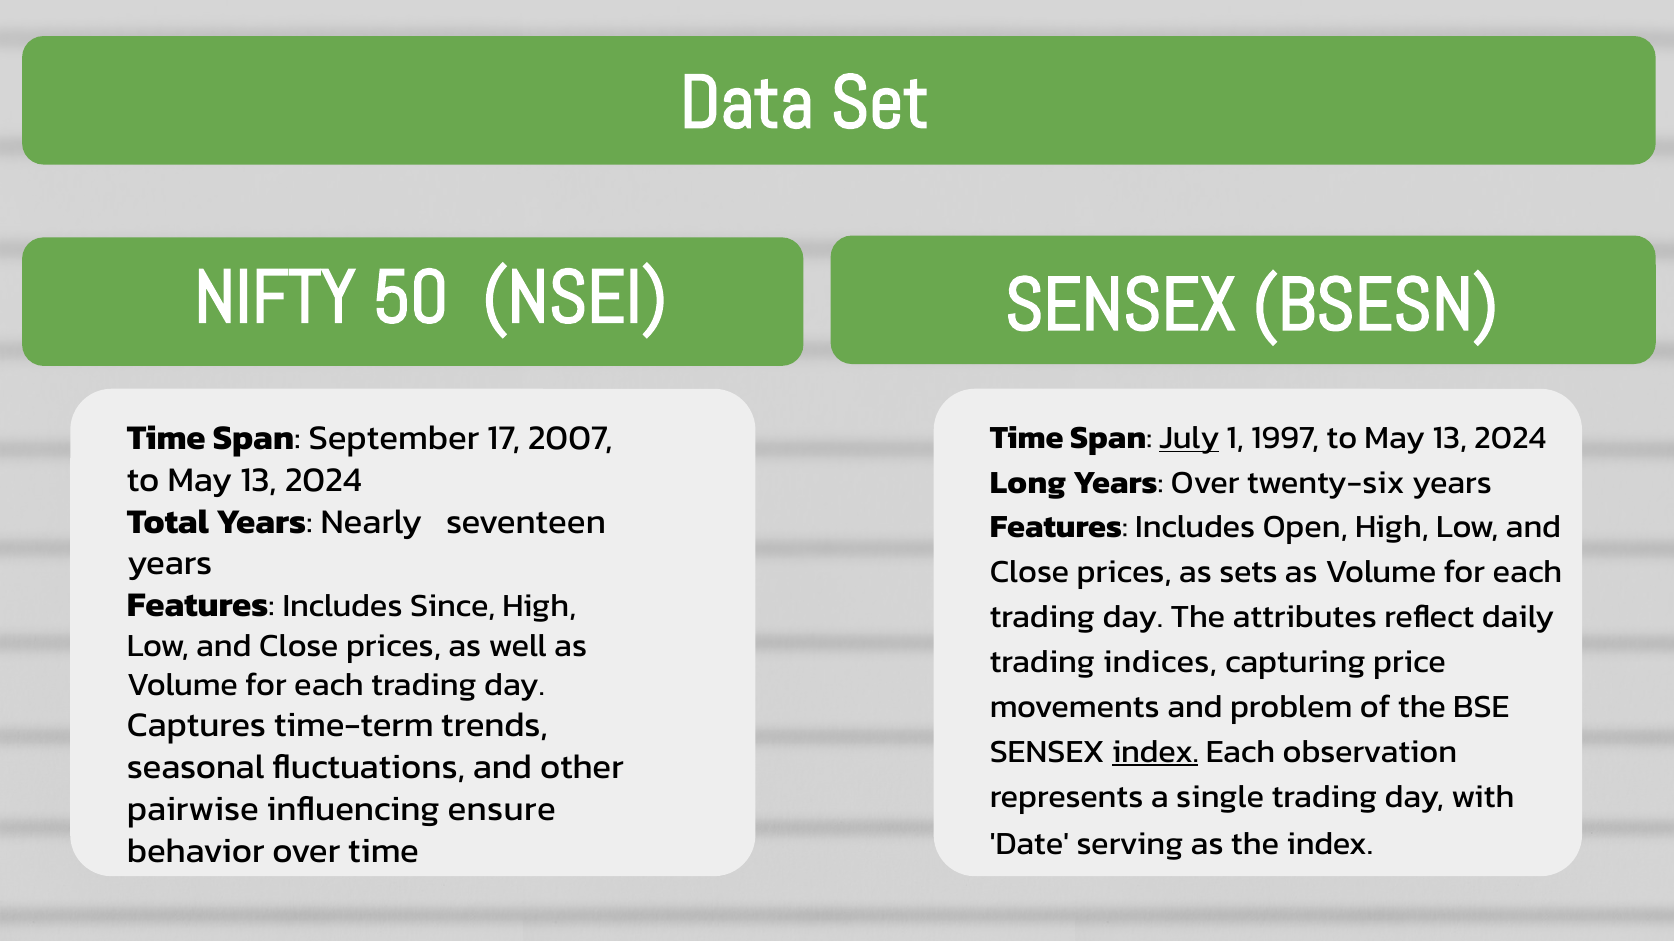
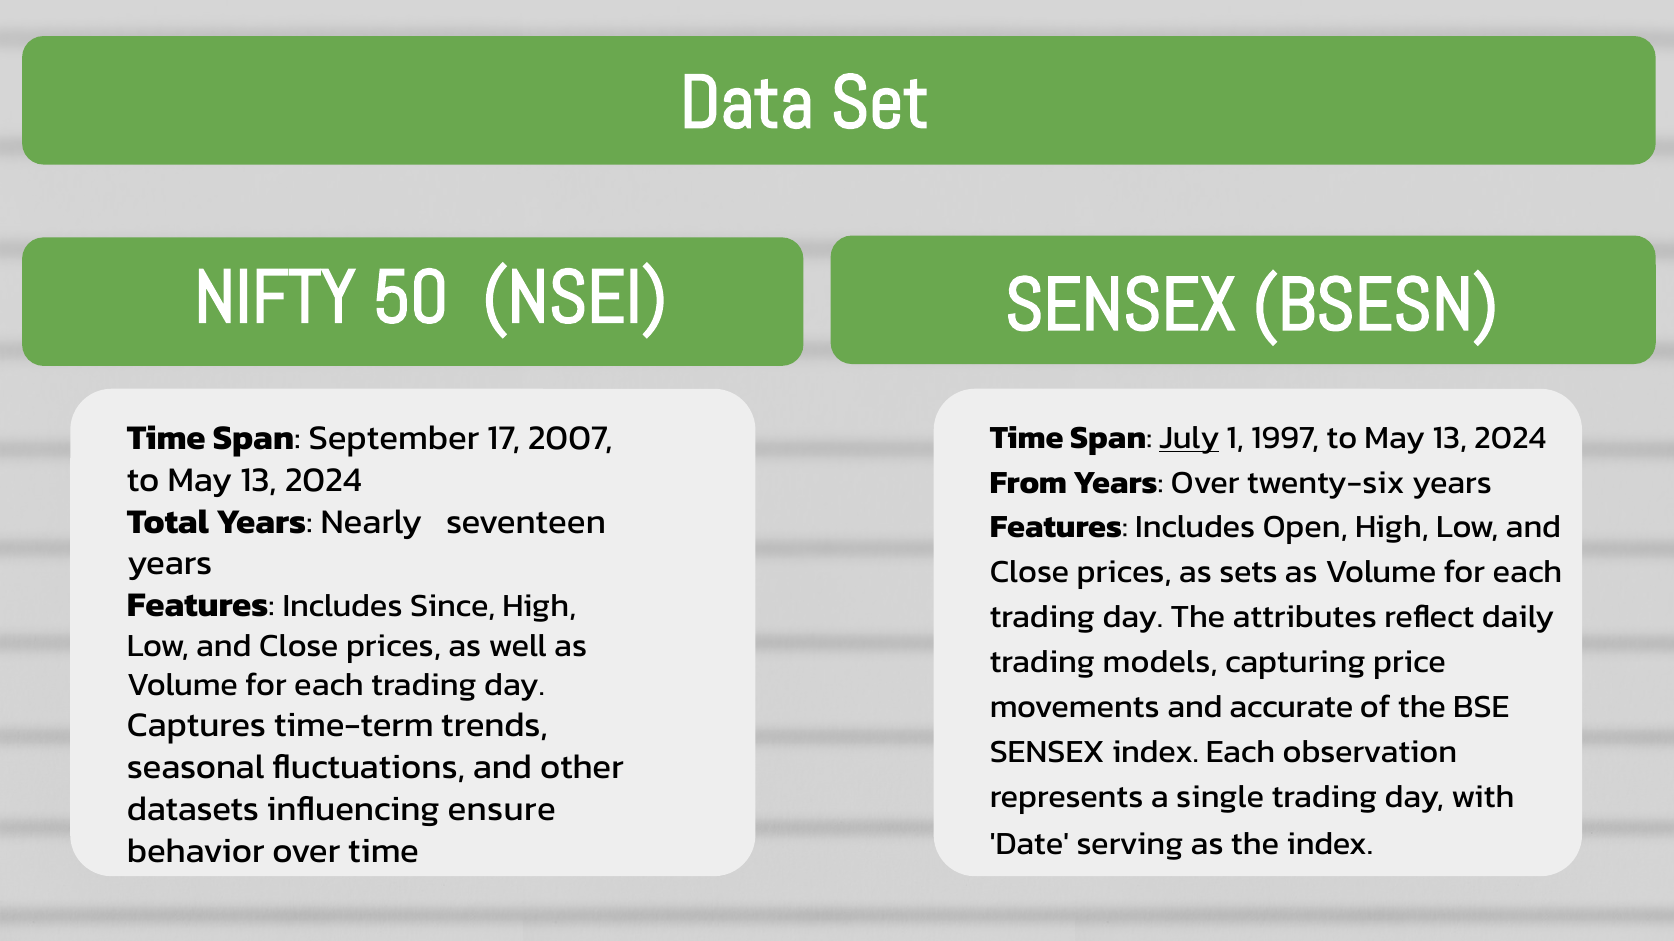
Long: Long -> From (1028, 483)
indices: indices -> models (1160, 662)
problem: problem -> accurate (1291, 707)
index underline: present -> none (1155, 752)
pairwise: pairwise -> datasets (193, 809)
